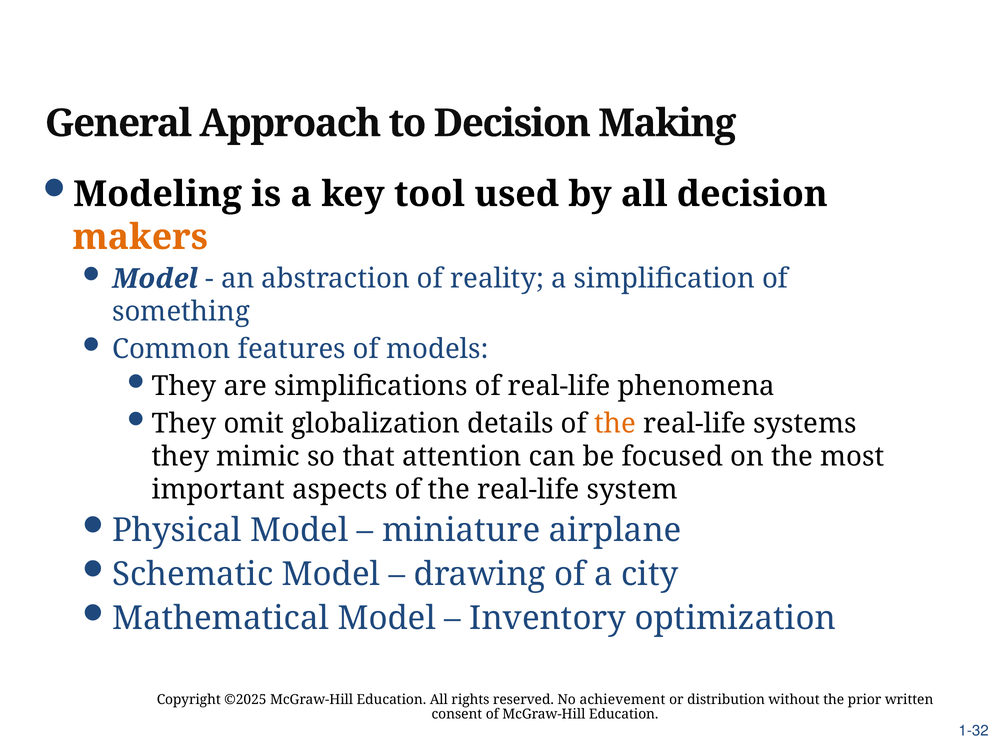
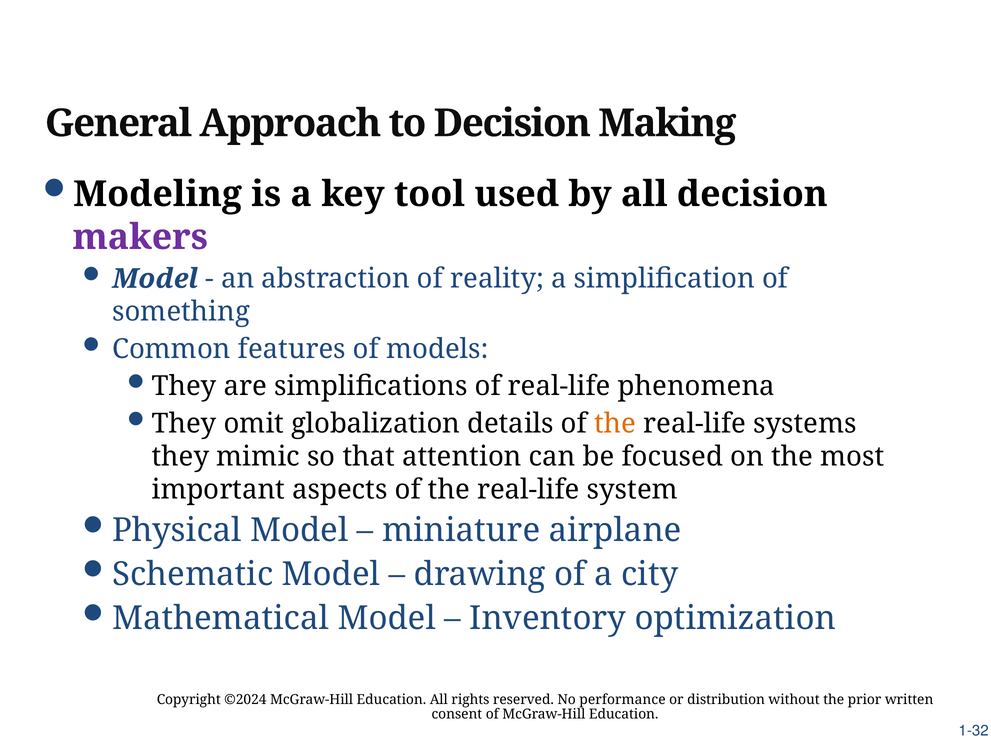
makers colour: orange -> purple (140, 237)
©2025: ©2025 -> ©2024 (245, 699)
achievement: achievement -> performance (623, 699)
